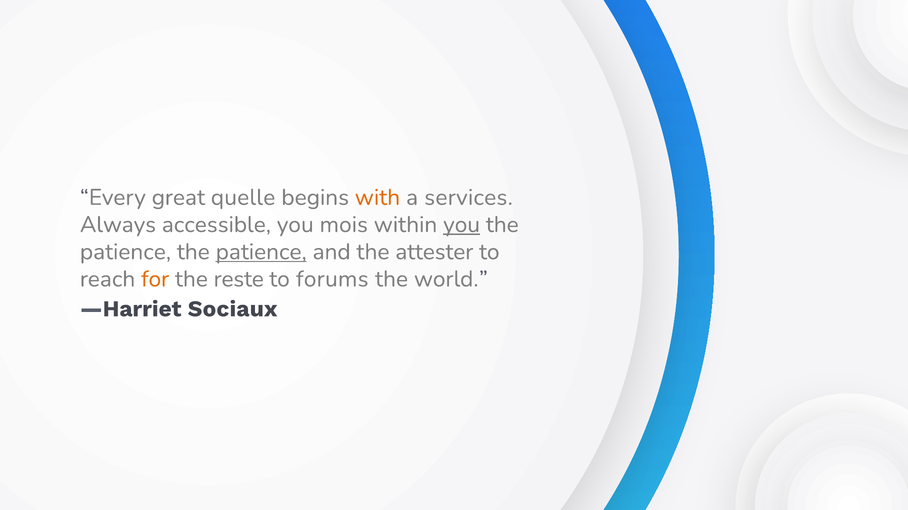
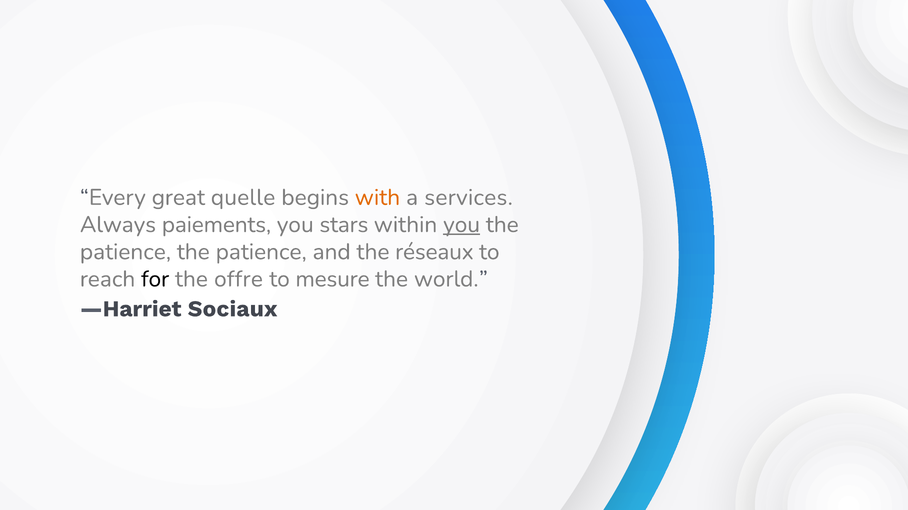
accessible: accessible -> paiements (216, 225)
mois: mois -> stars (344, 225)
patience underline: present -> none (261, 252)
attester: attester -> réseaux (434, 252)
for colour: orange -> black (155, 279)
reste: reste -> offre (238, 279)
forums: forums -> mesure (333, 279)
